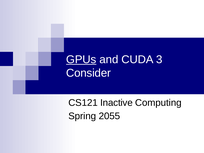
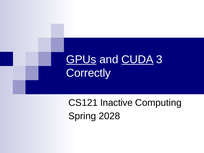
CUDA underline: none -> present (137, 59)
Consider: Consider -> Correctly (88, 73)
2055: 2055 -> 2028 (109, 116)
